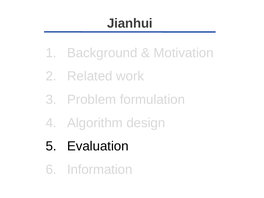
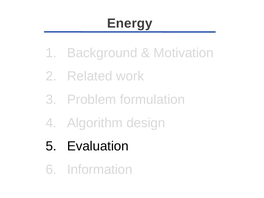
Jianhui: Jianhui -> Energy (130, 23)
